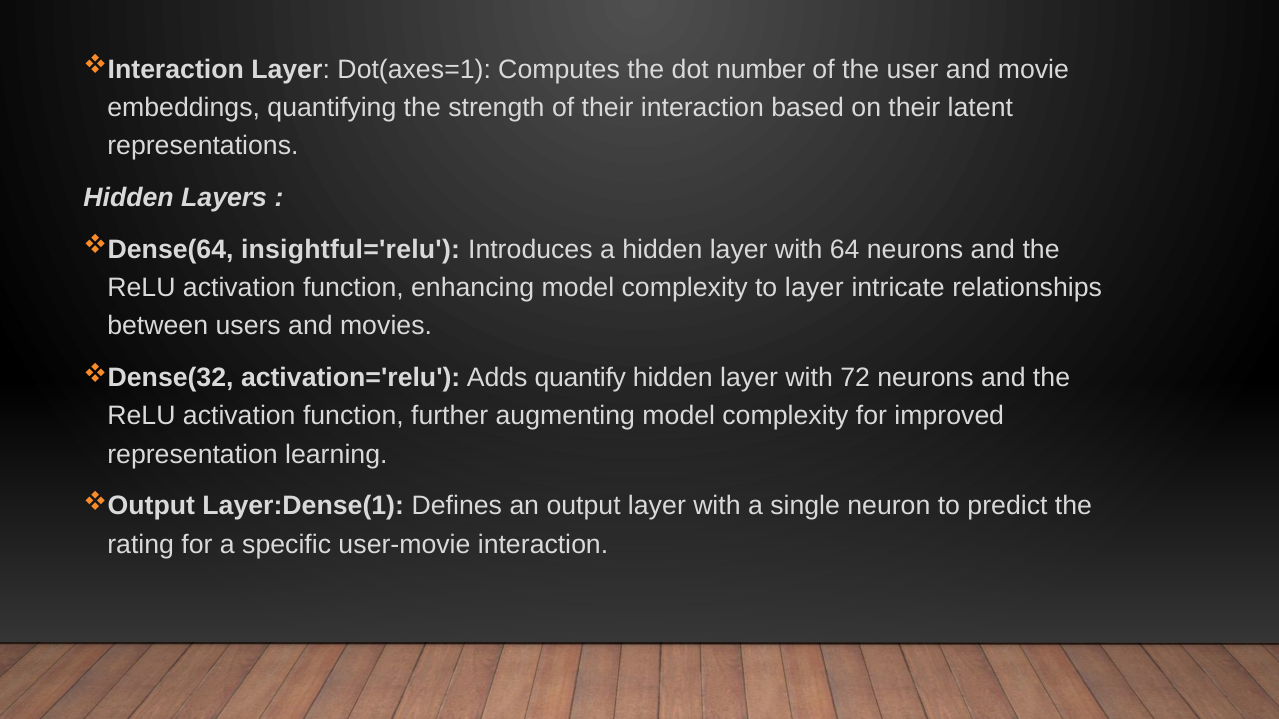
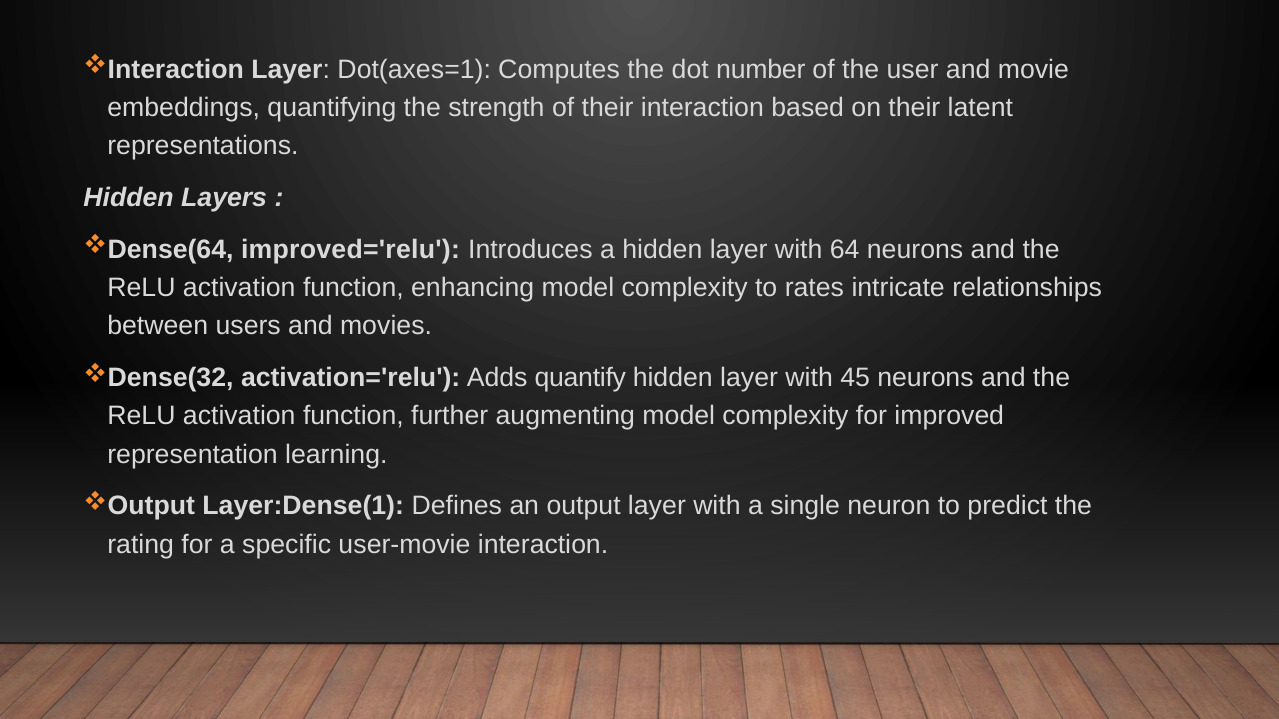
insightful='relu: insightful='relu -> improved='relu (351, 249)
to layer: layer -> rates (814, 288)
72: 72 -> 45 (855, 378)
